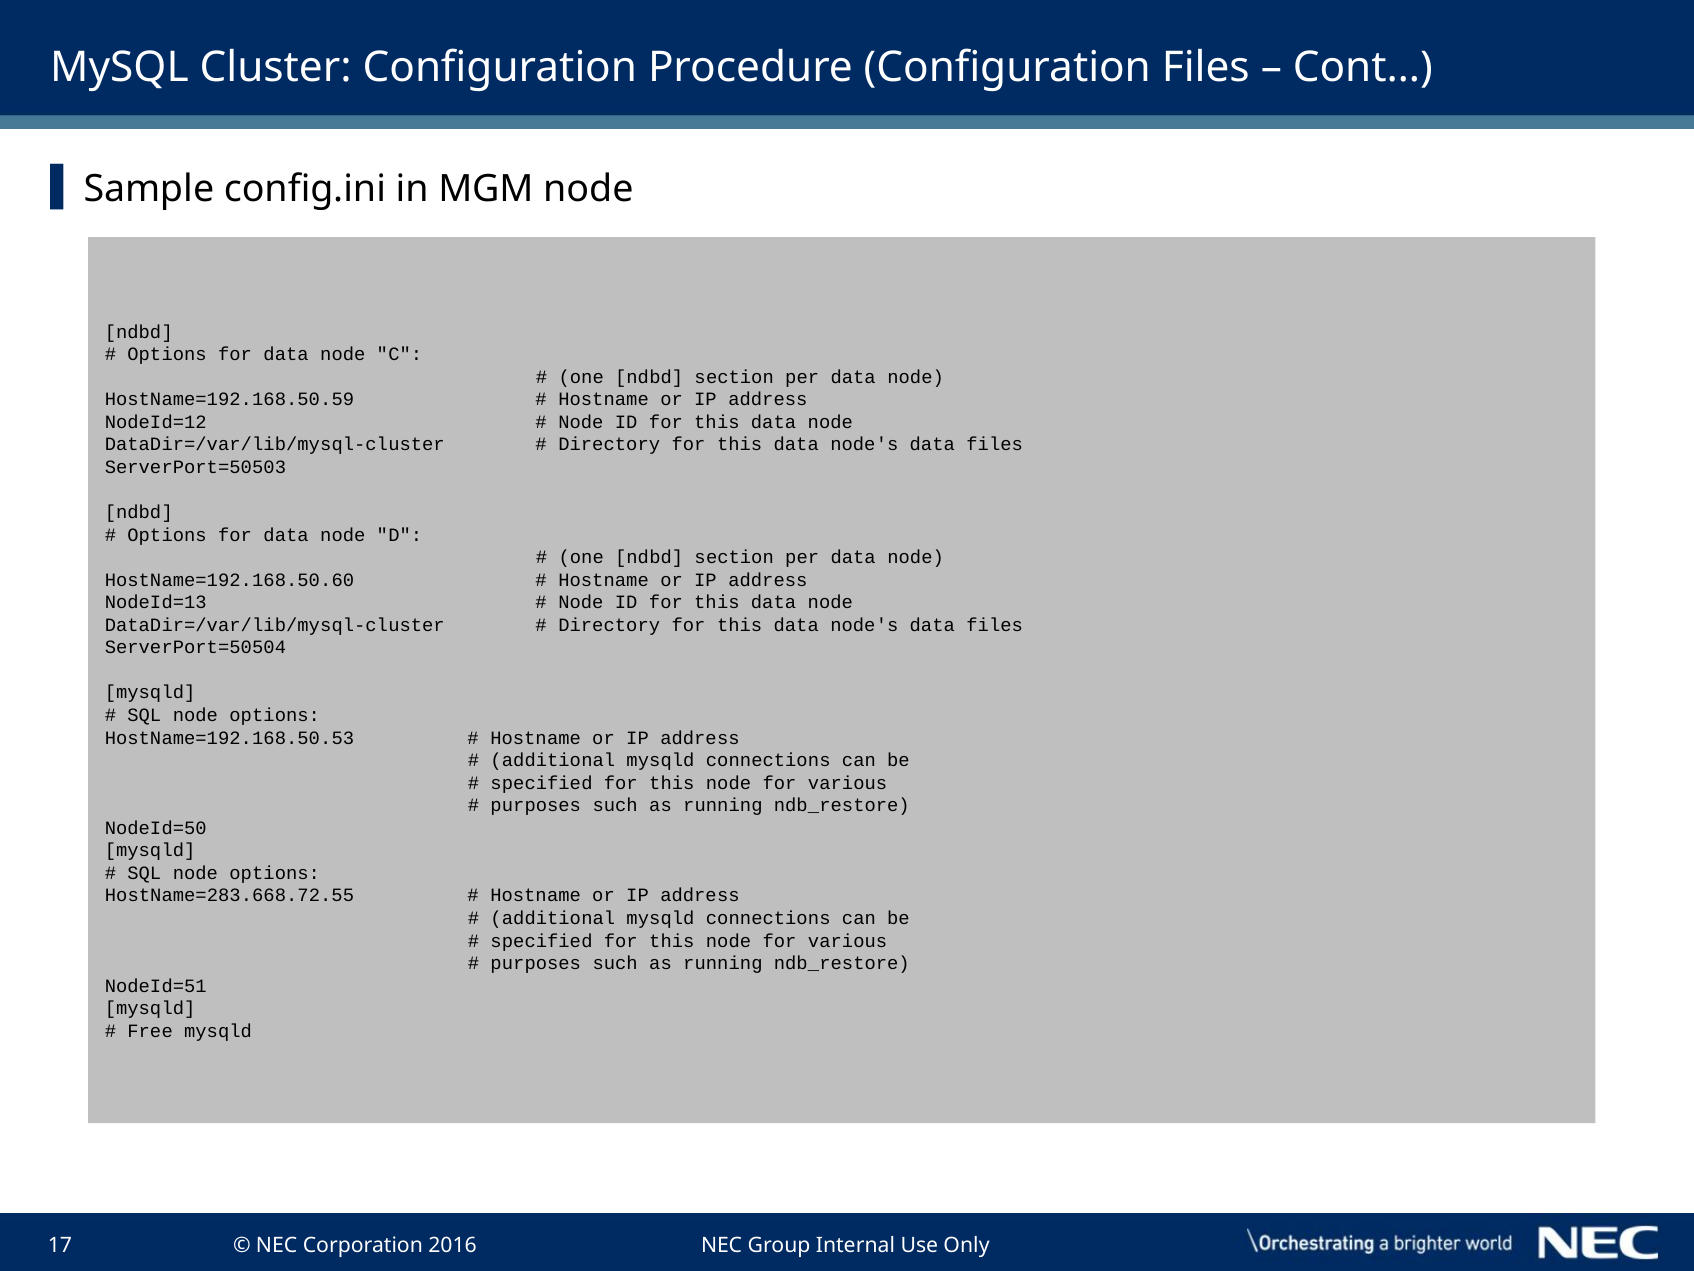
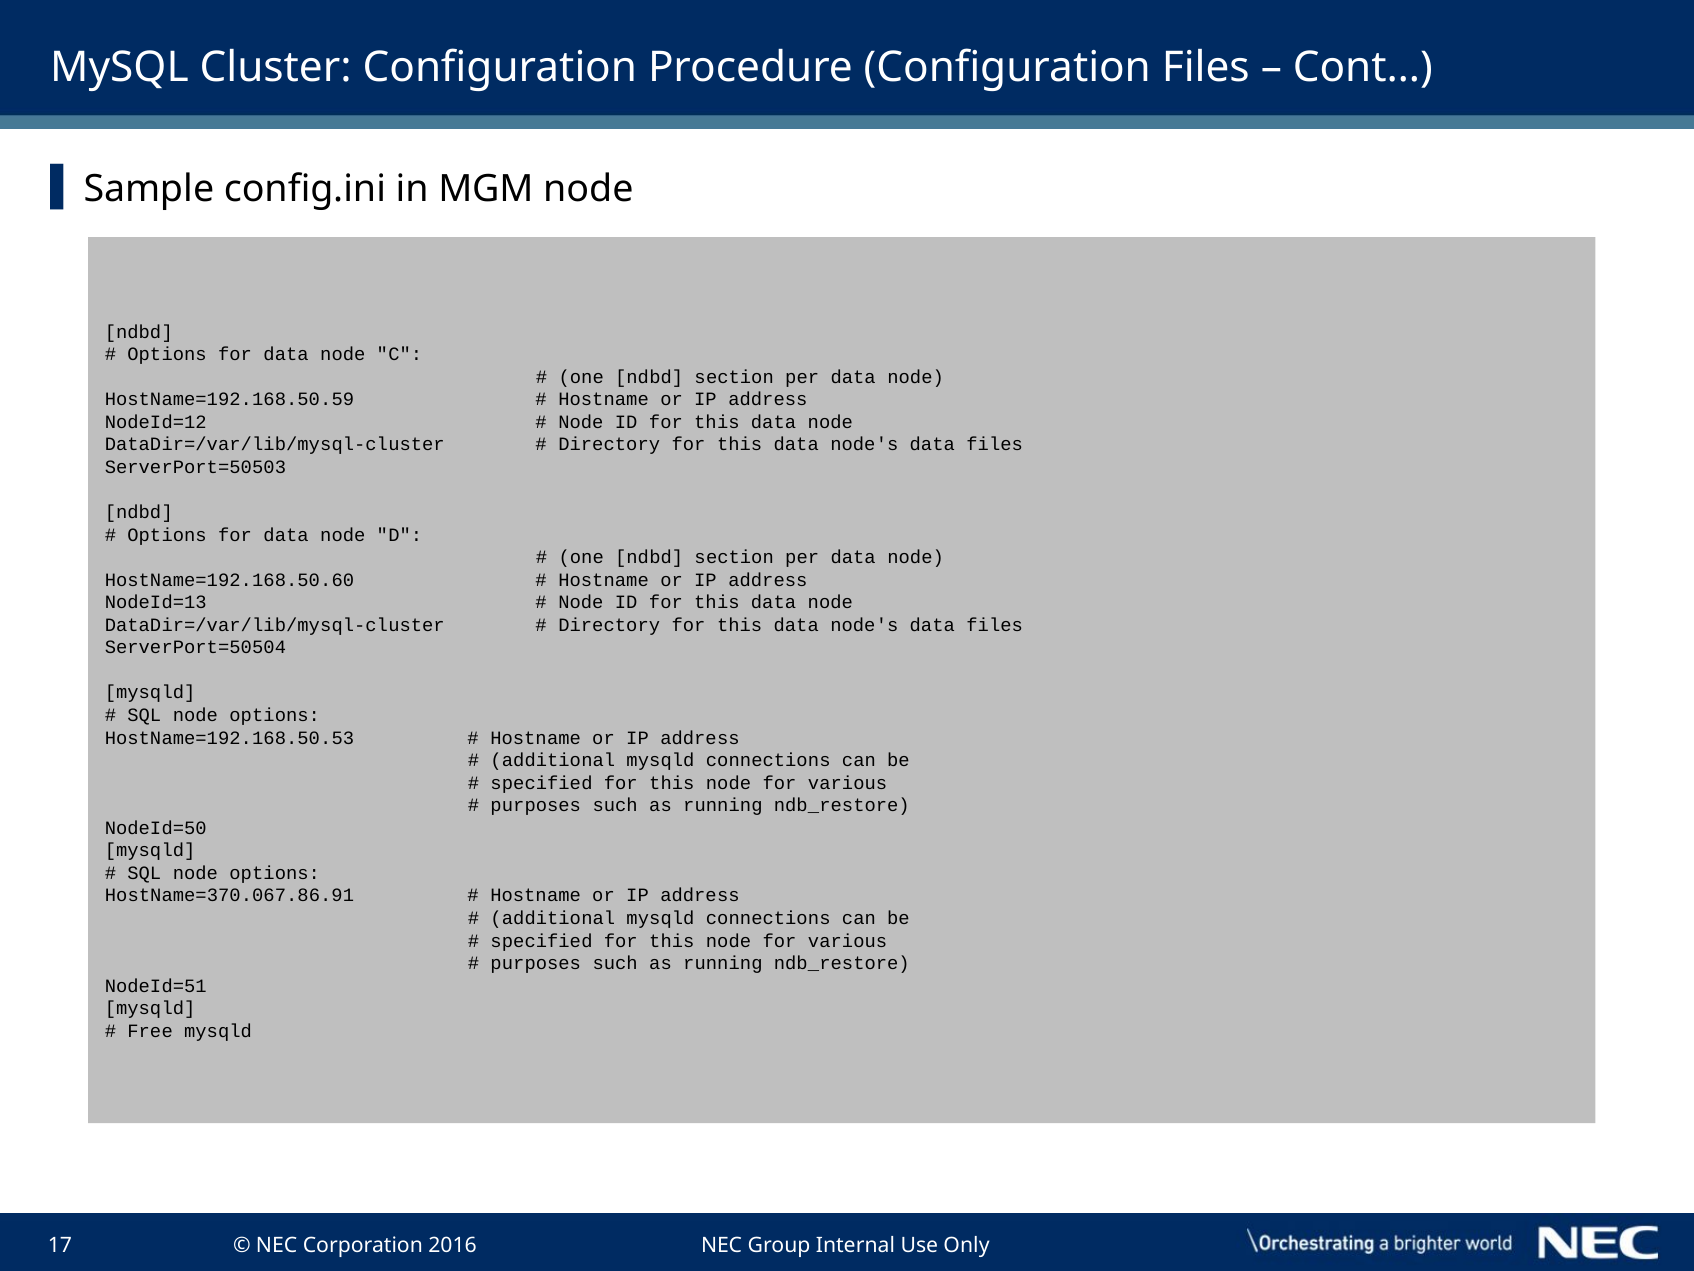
HostName=283.668.72.55: HostName=283.668.72.55 -> HostName=370.067.86.91 (229, 895)
